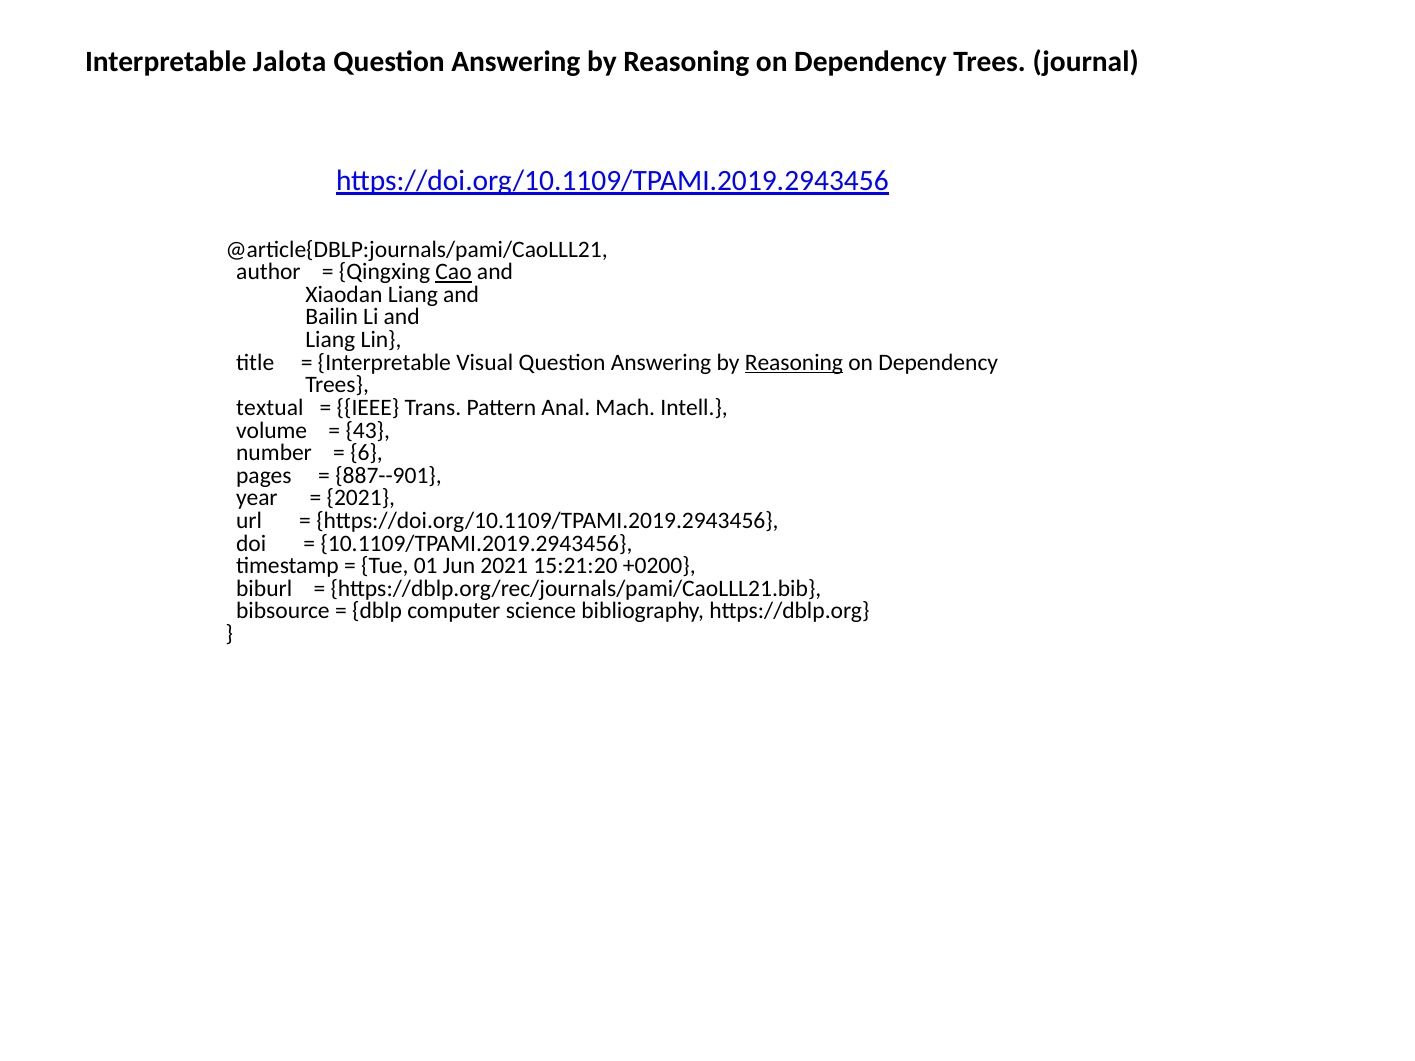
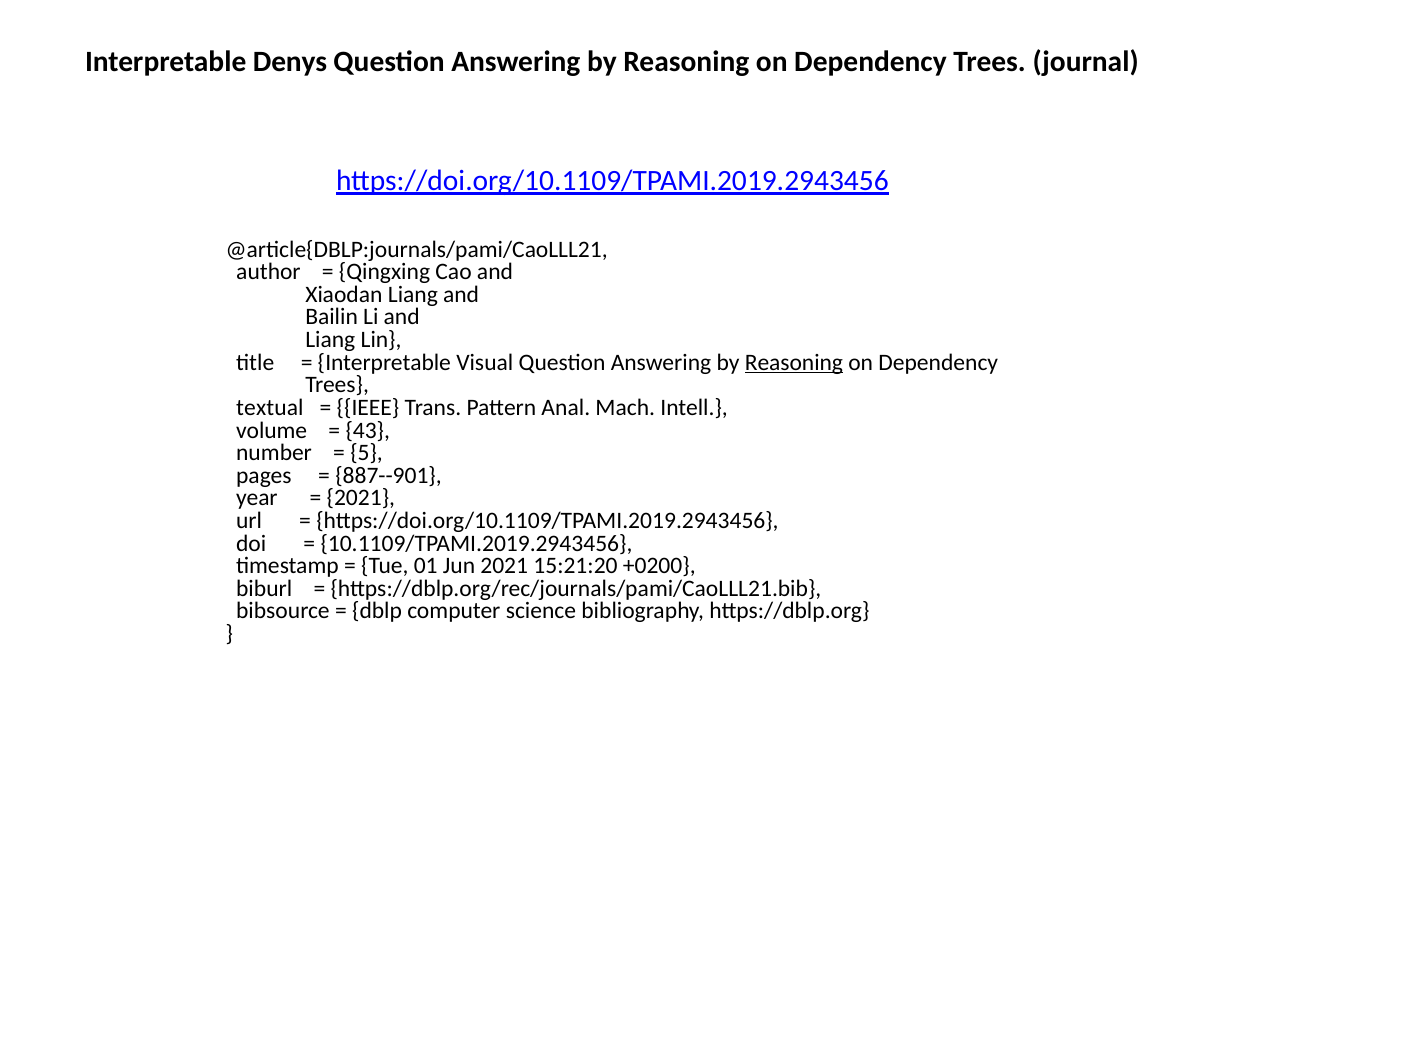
Jalota: Jalota -> Denys (290, 62)
Cao underline: present -> none (454, 272)
6: 6 -> 5 (367, 453)
